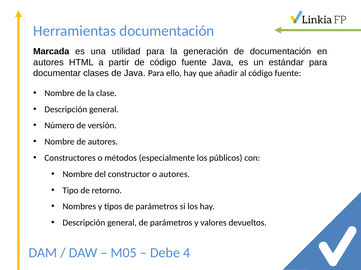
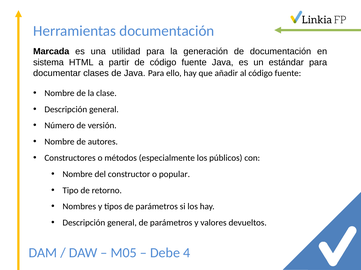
autores: autores -> sistema (49, 62)
o autores: autores -> popular (174, 175)
